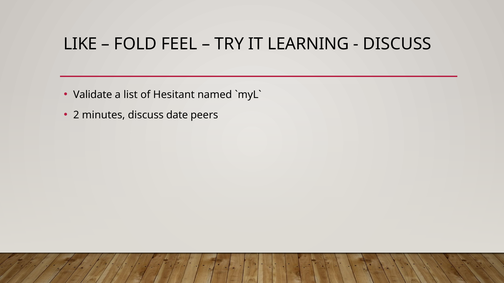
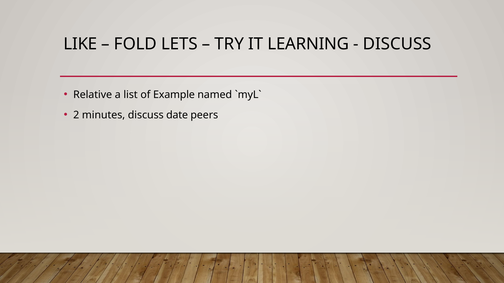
FEEL: FEEL -> LETS (179, 44)
Validate: Validate -> Relative (93, 95)
Hesitant: Hesitant -> Example (174, 95)
